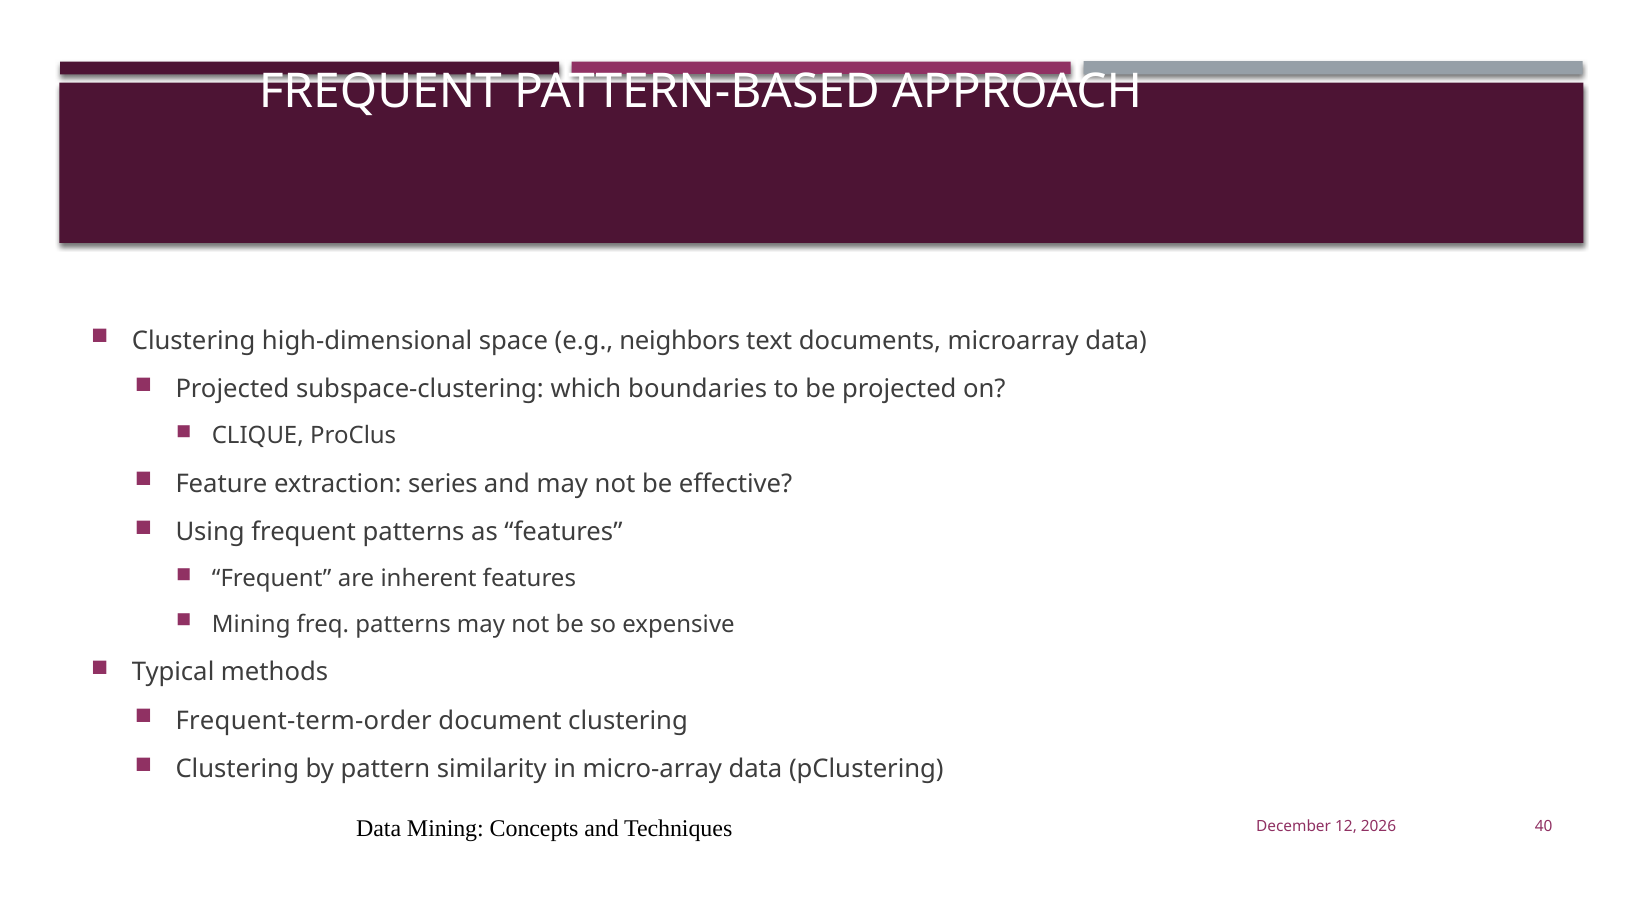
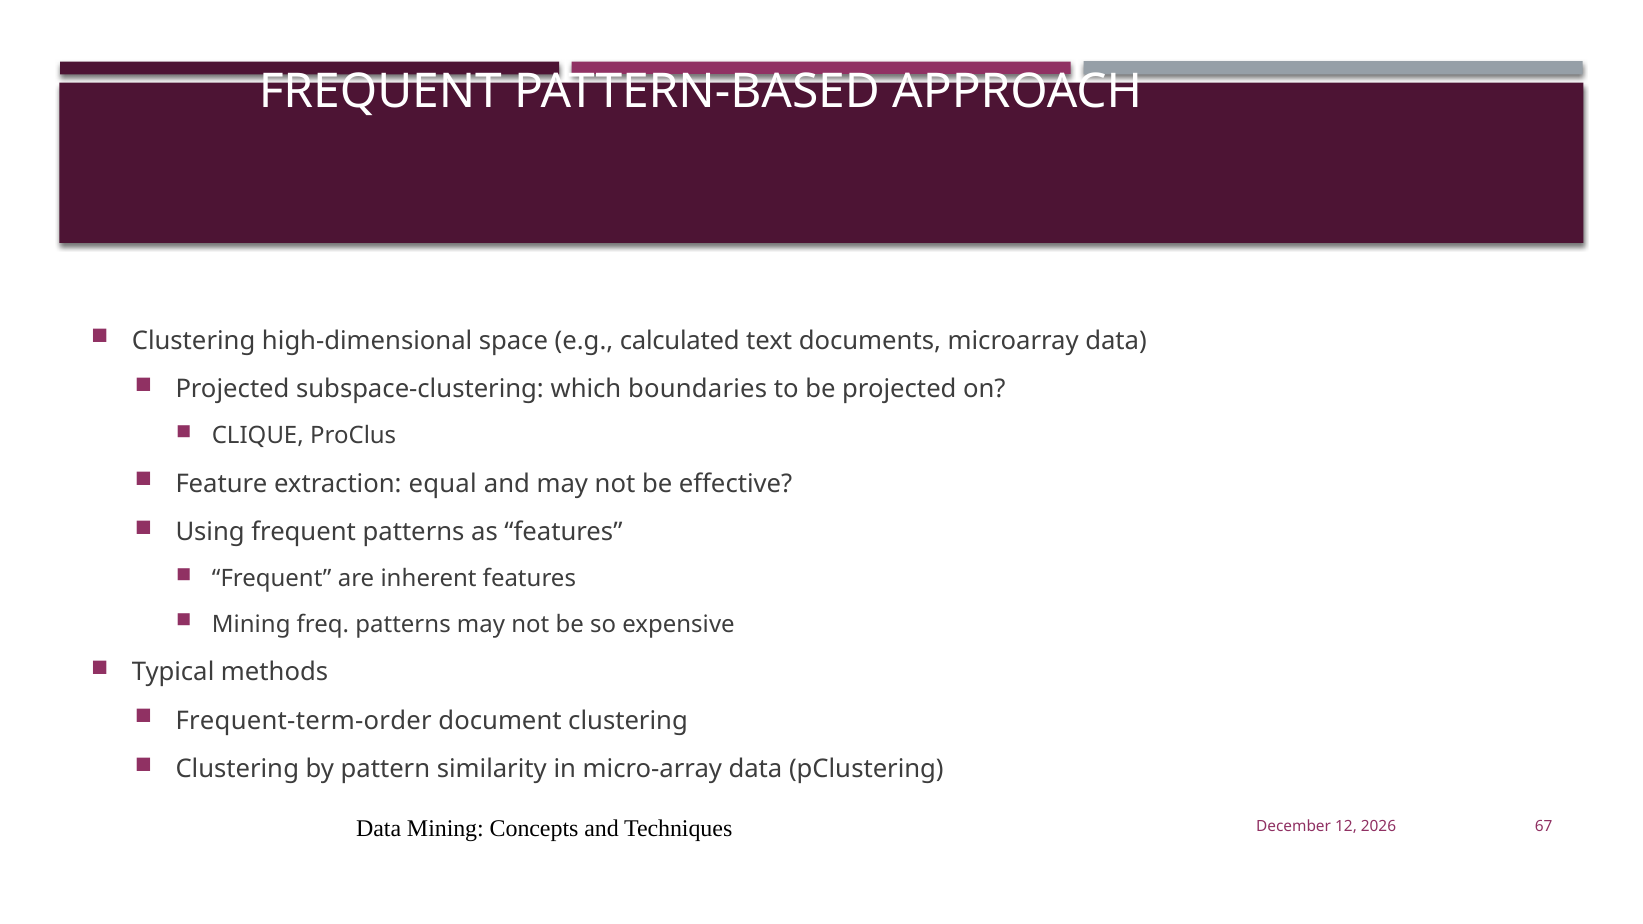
neighbors: neighbors -> calculated (680, 341)
series: series -> equal (443, 484)
40: 40 -> 67 (1544, 827)
